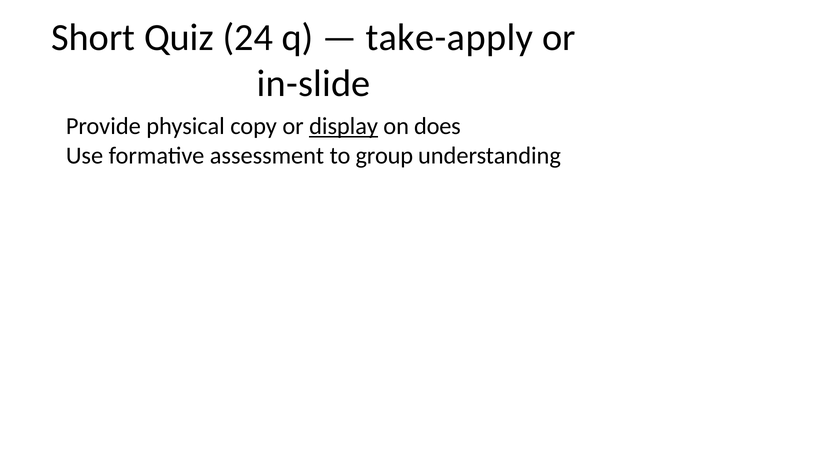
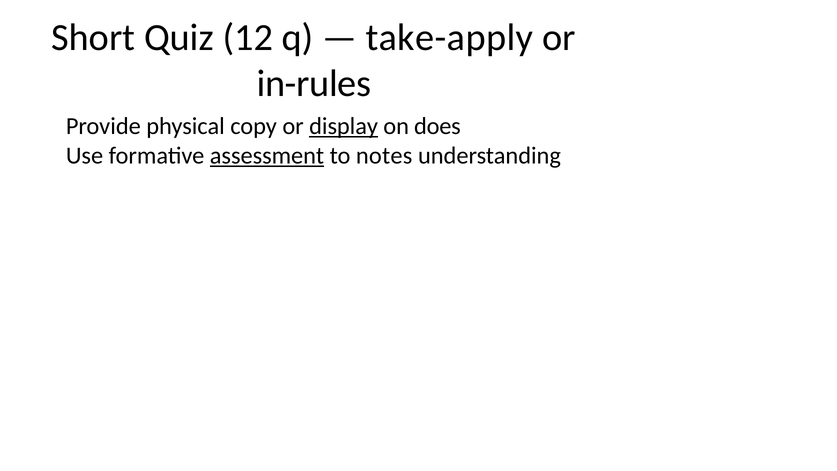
24: 24 -> 12 (248, 38)
in-slide: in-slide -> in-rules (314, 84)
assessment underline: none -> present (267, 155)
group: group -> notes (384, 155)
